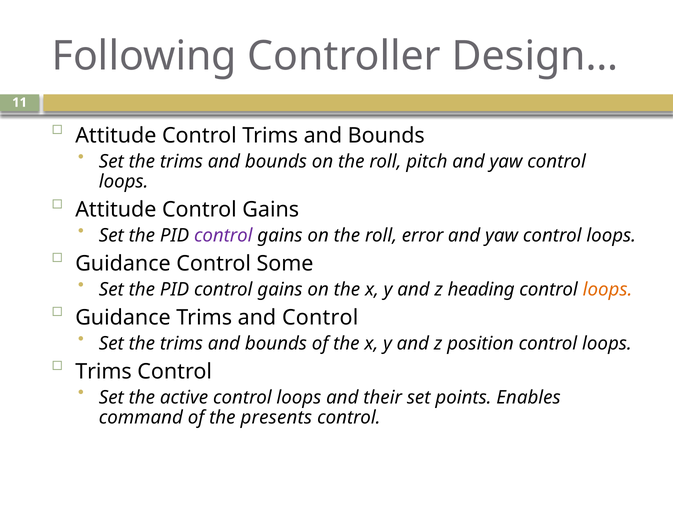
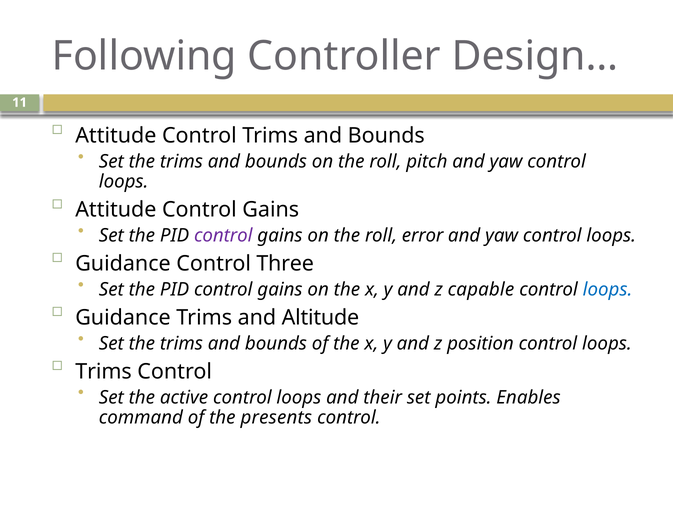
Some: Some -> Three (285, 263)
heading: heading -> capable (481, 289)
loops colour: orange -> blue (608, 289)
and Control: Control -> Altitude (320, 317)
